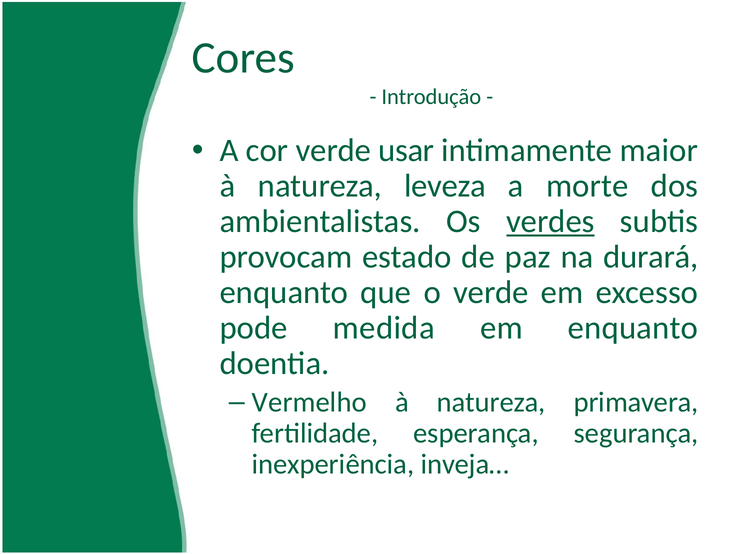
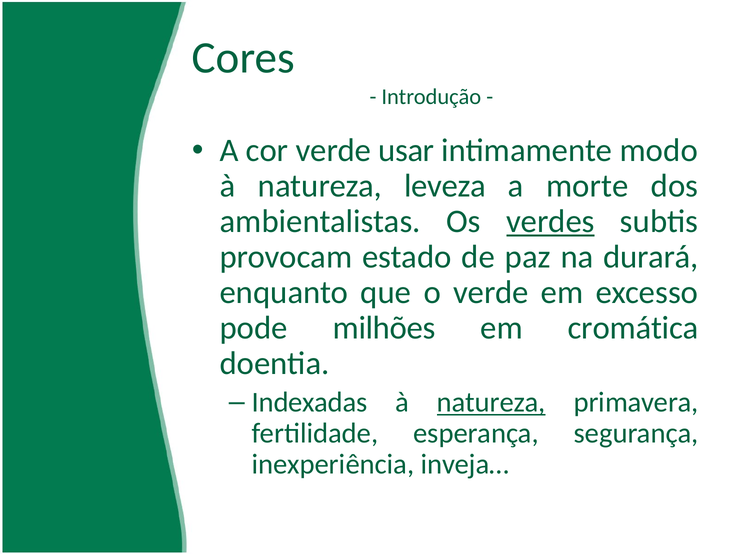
maior: maior -> modo (659, 150)
medida: medida -> milhões (384, 328)
em enquanto: enquanto -> cromática (633, 328)
Vermelho: Vermelho -> Indexadas (310, 402)
natureza underline: none -> present (491, 402)
